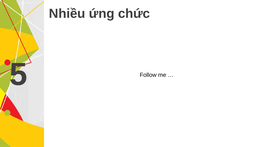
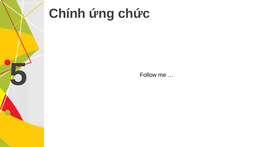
Nhiều: Nhiều -> Chính (67, 14)
